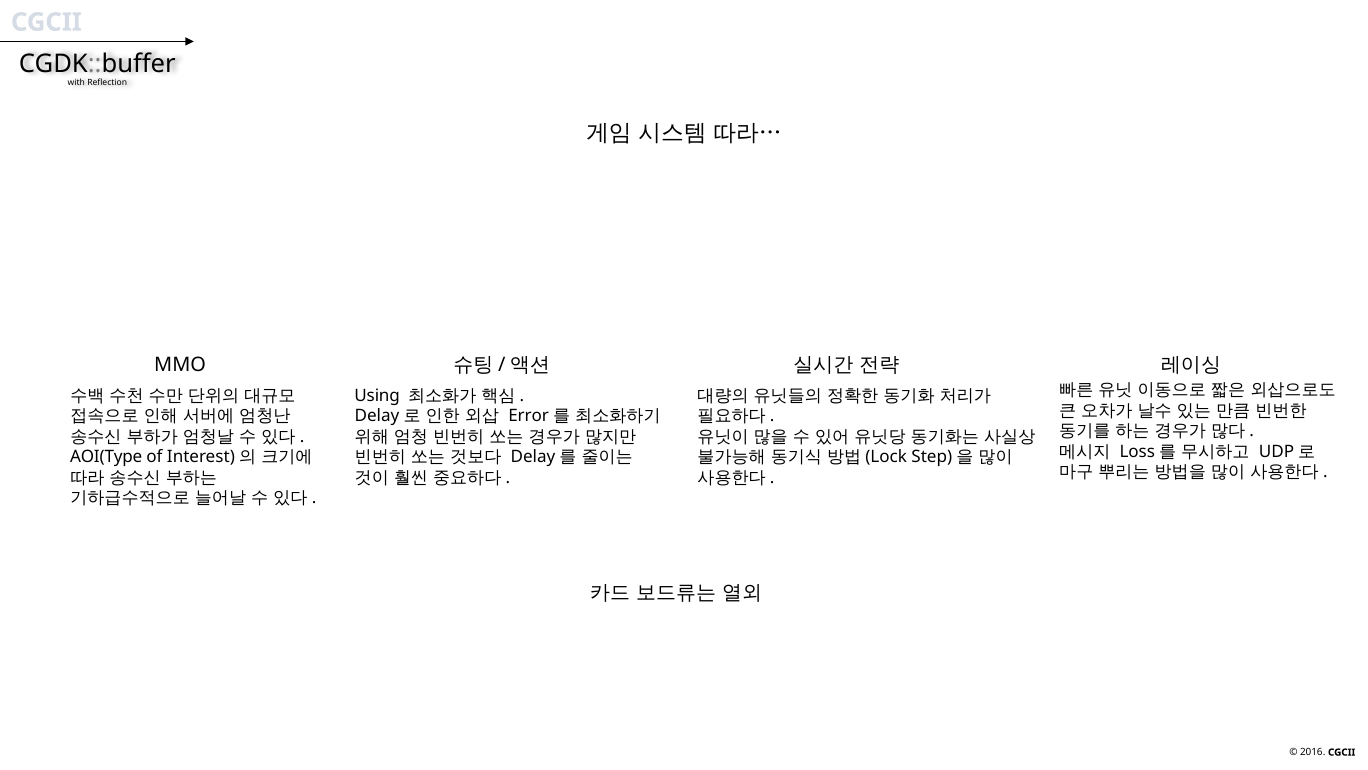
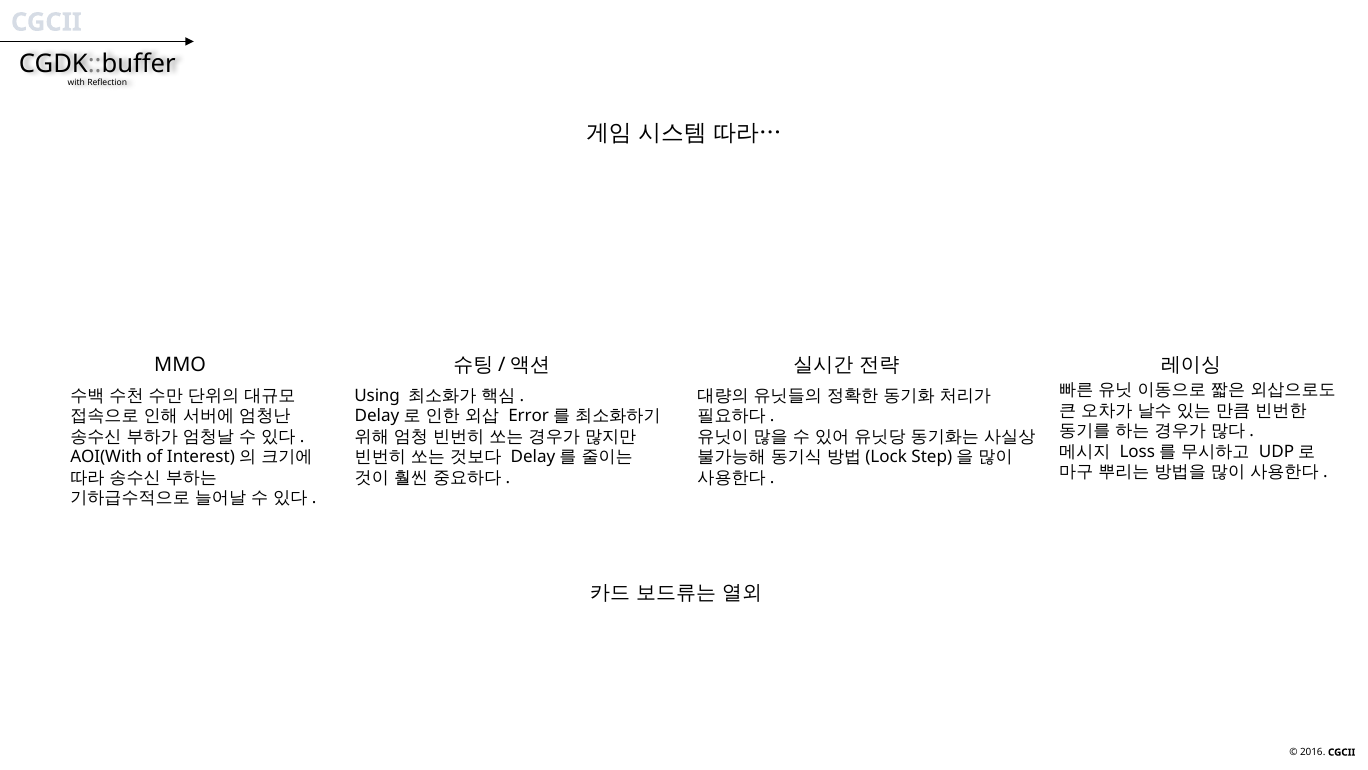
AOI(Type: AOI(Type -> AOI(With (106, 457)
